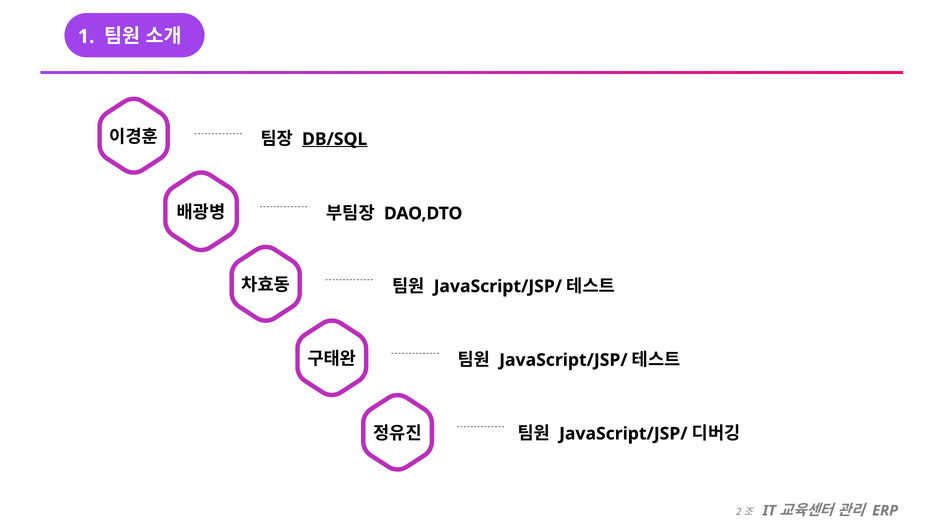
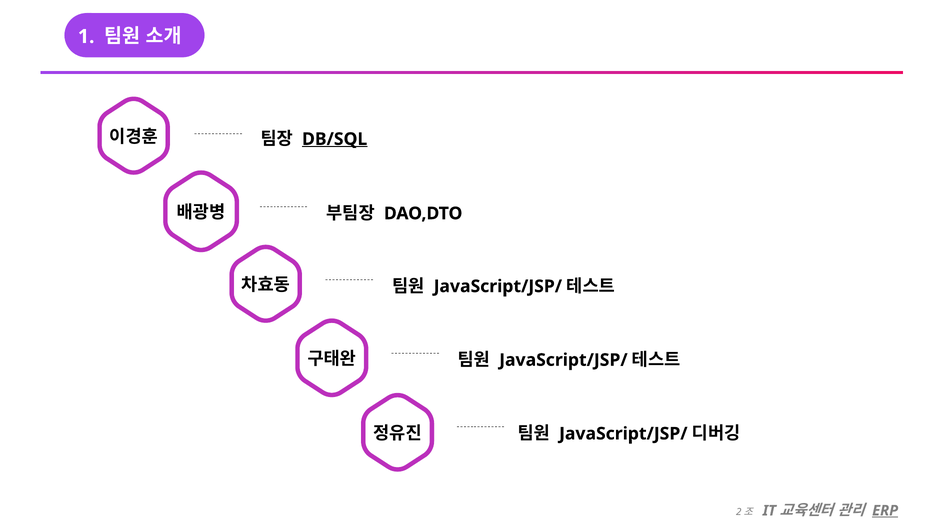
ERP underline: none -> present (885, 510)
